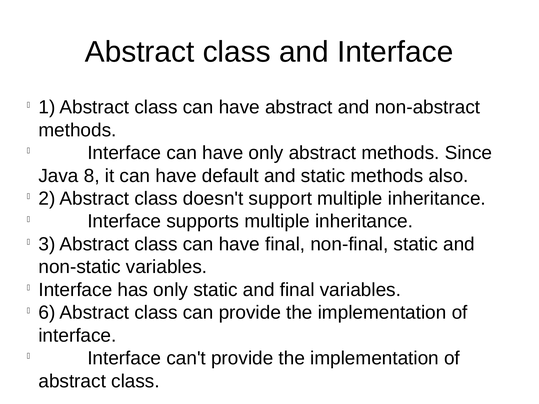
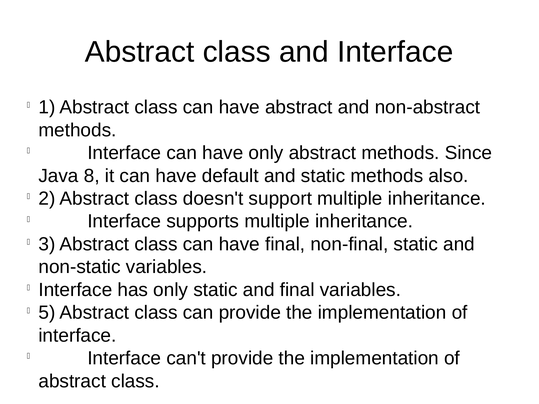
6: 6 -> 5 (47, 313)
